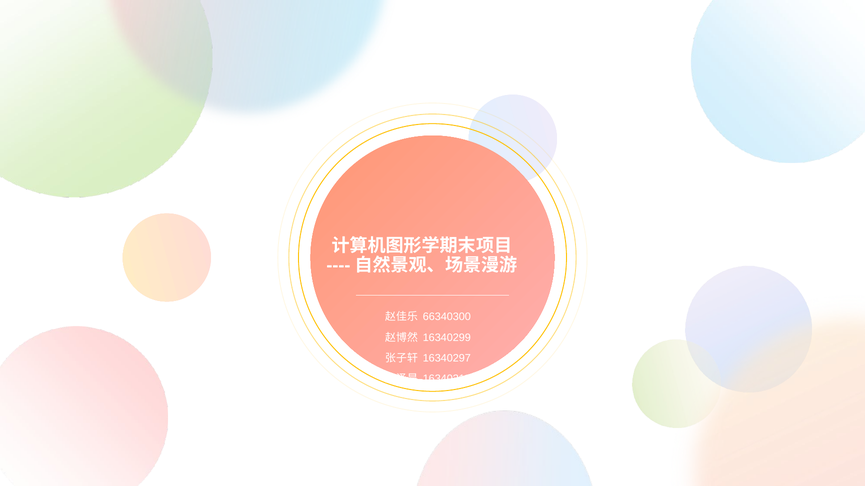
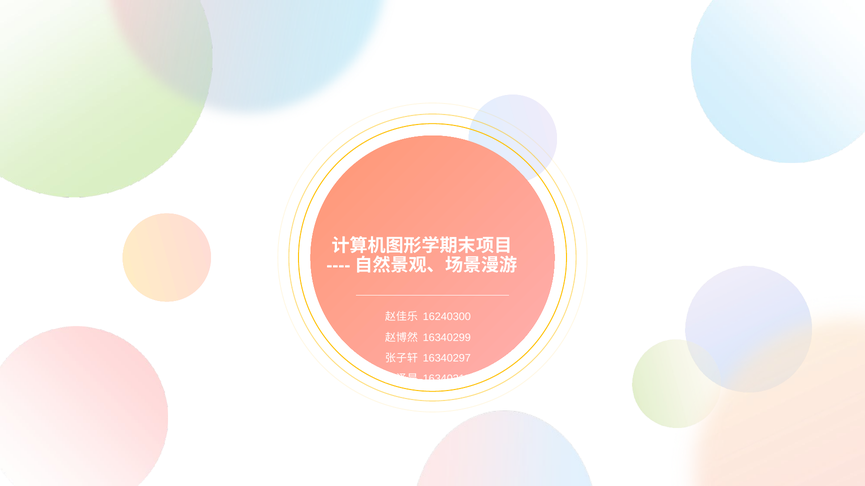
66340300: 66340300 -> 16240300 (447, 317)
